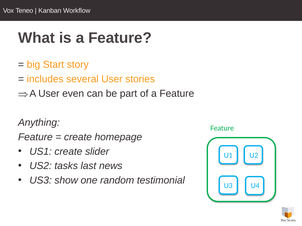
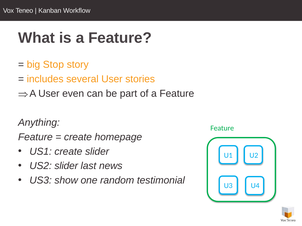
Start: Start -> Stop (53, 65)
US2 tasks: tasks -> slider (66, 166)
